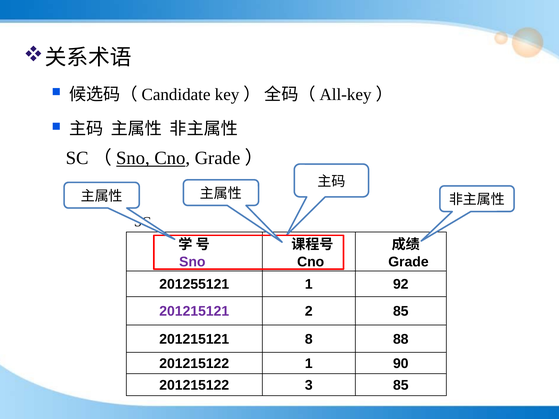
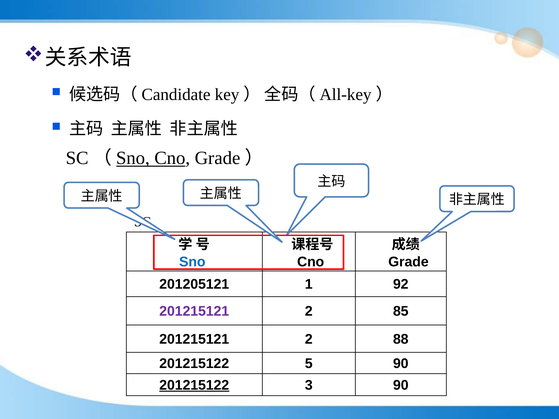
Sno colour: purple -> blue (192, 262)
201255121: 201255121 -> 201205121 (194, 285)
8: 8 -> 2 (309, 339)
201215122 1: 1 -> 5 (309, 364)
201215122 underline: none -> present (194, 385)
3 85: 85 -> 90 (401, 385)
